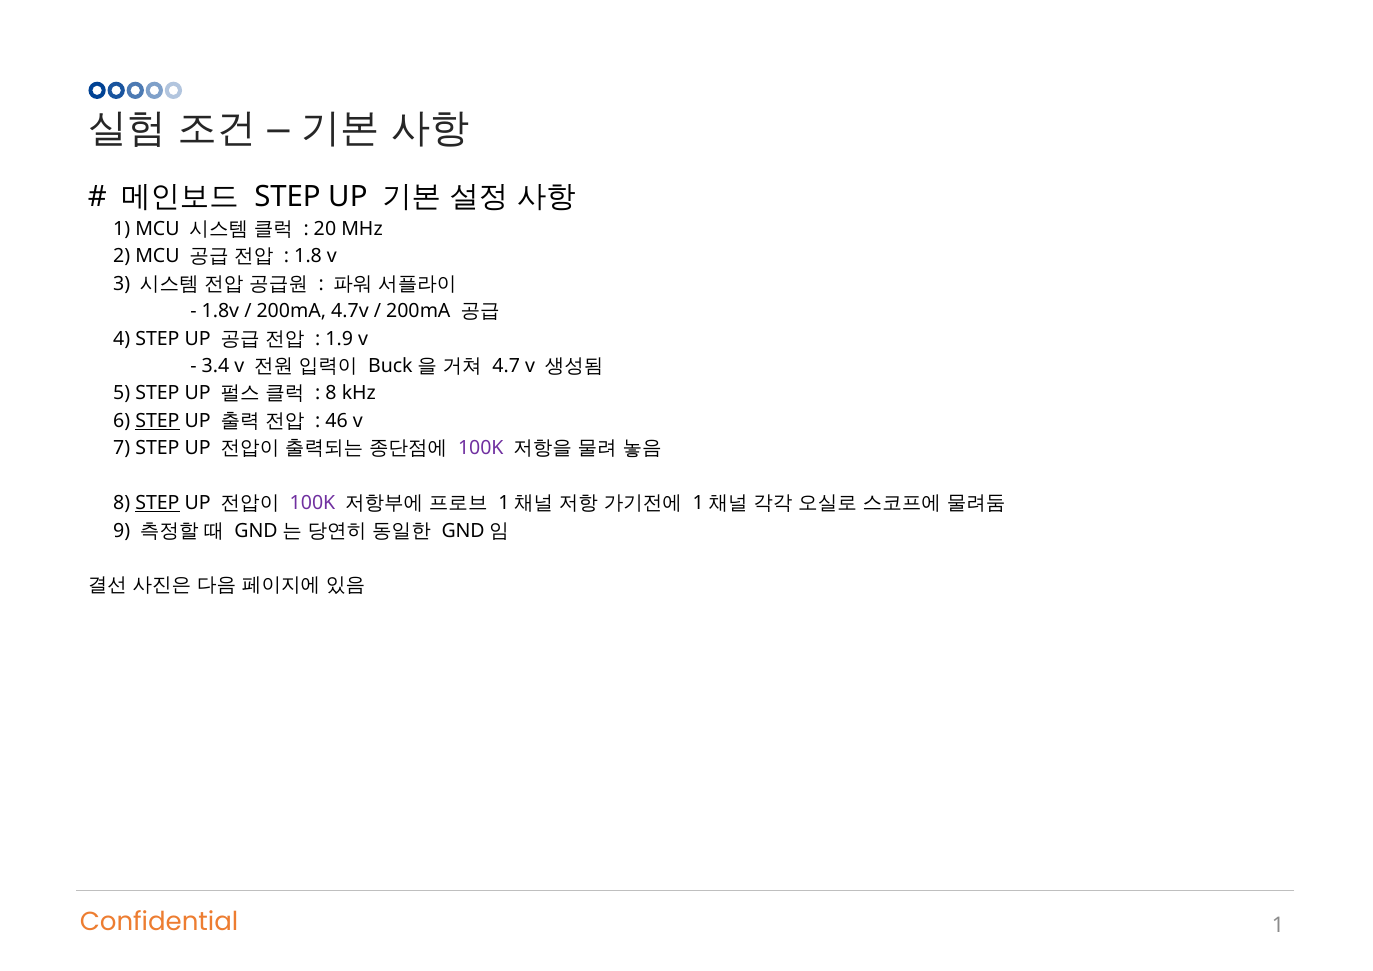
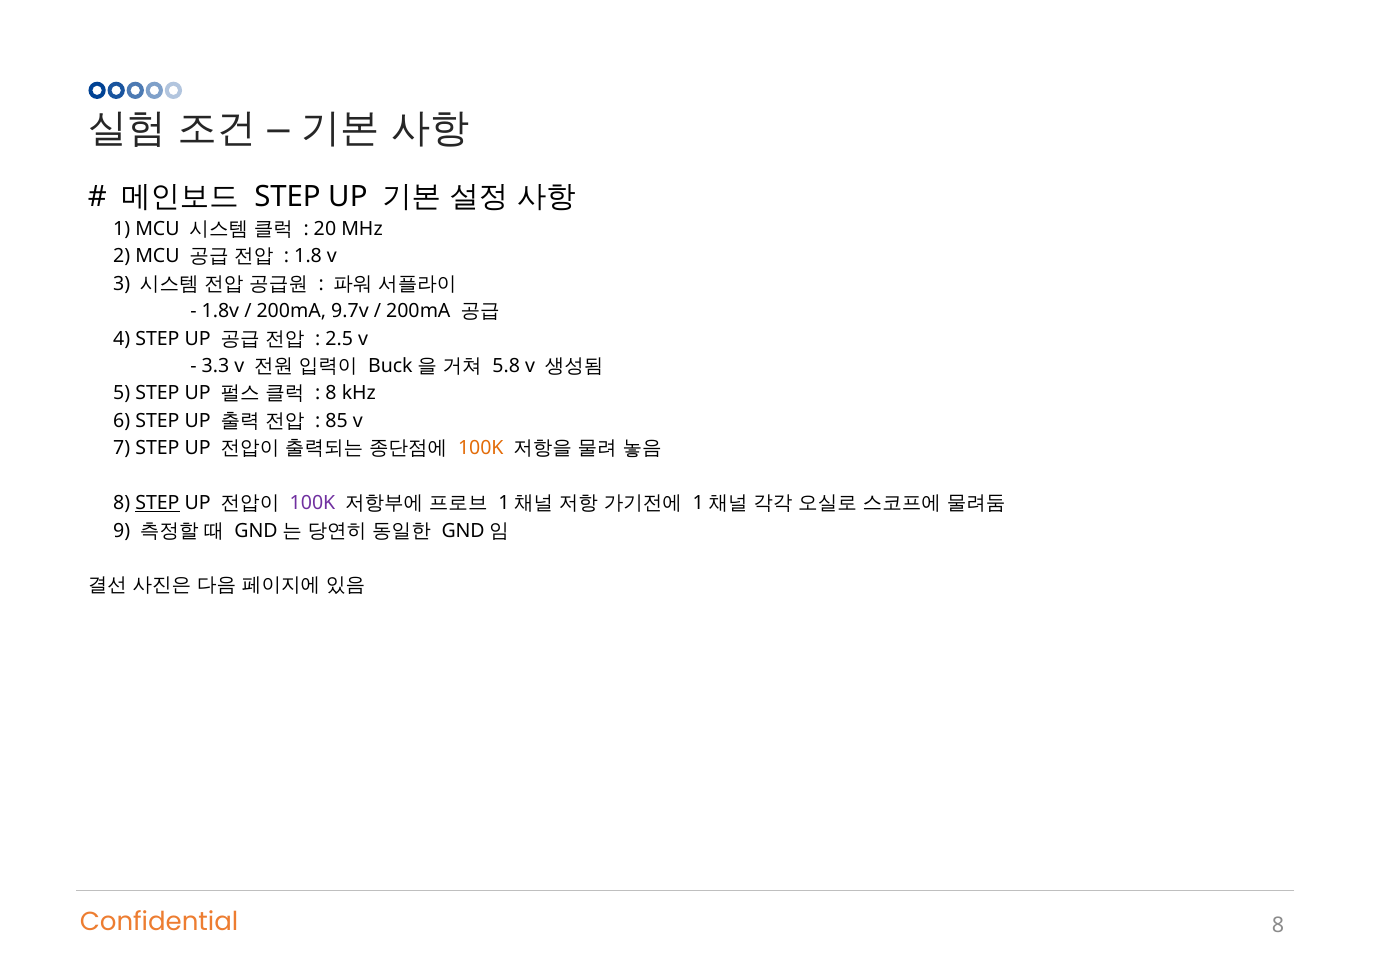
4.7v: 4.7v -> 9.7v (350, 311)
1.9: 1.9 -> 2.5 (339, 339)
3.4: 3.4 -> 3.3 (216, 366)
4.7: 4.7 -> 5.8 (506, 366)
STEP underline: present -> none (157, 421)
46: 46 -> 85 (337, 421)
100K colour: purple -> orange (481, 448)
1: 1 -> 8 (1278, 925)
